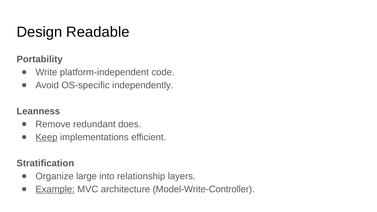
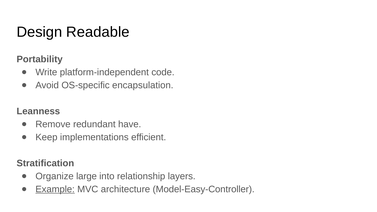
independently: independently -> encapsulation (143, 85)
does: does -> have (130, 124)
Keep underline: present -> none (46, 137)
Model-Write-Controller: Model-Write-Controller -> Model-Easy-Controller (204, 189)
